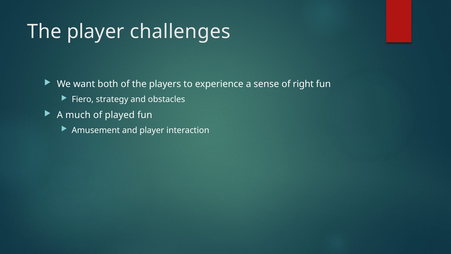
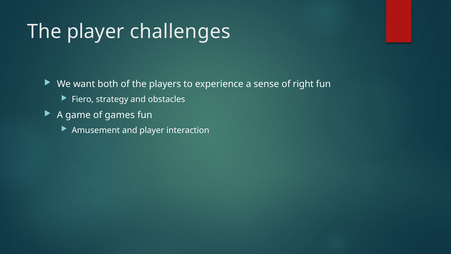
much: much -> game (78, 115)
played: played -> games (120, 115)
